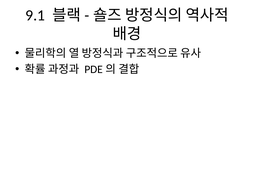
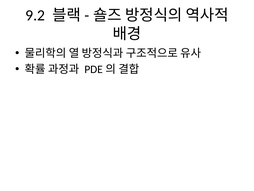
9.1: 9.1 -> 9.2 (35, 15)
